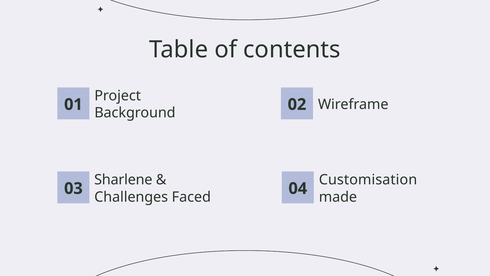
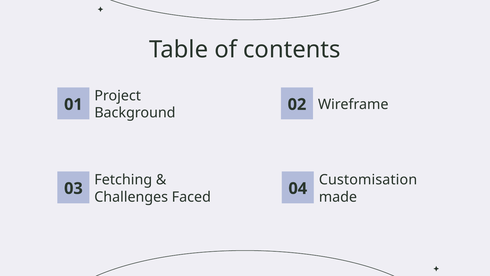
Sharlene: Sharlene -> Fetching (123, 180)
